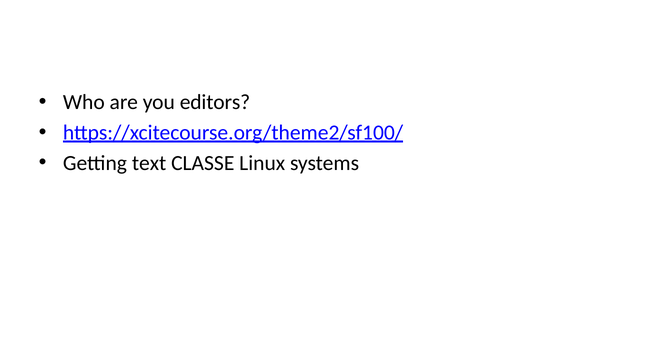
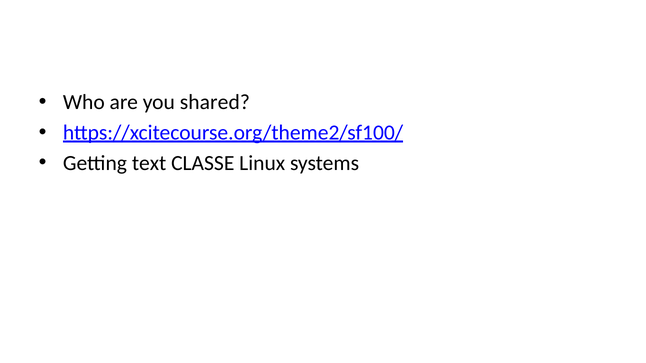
editors: editors -> shared (215, 102)
